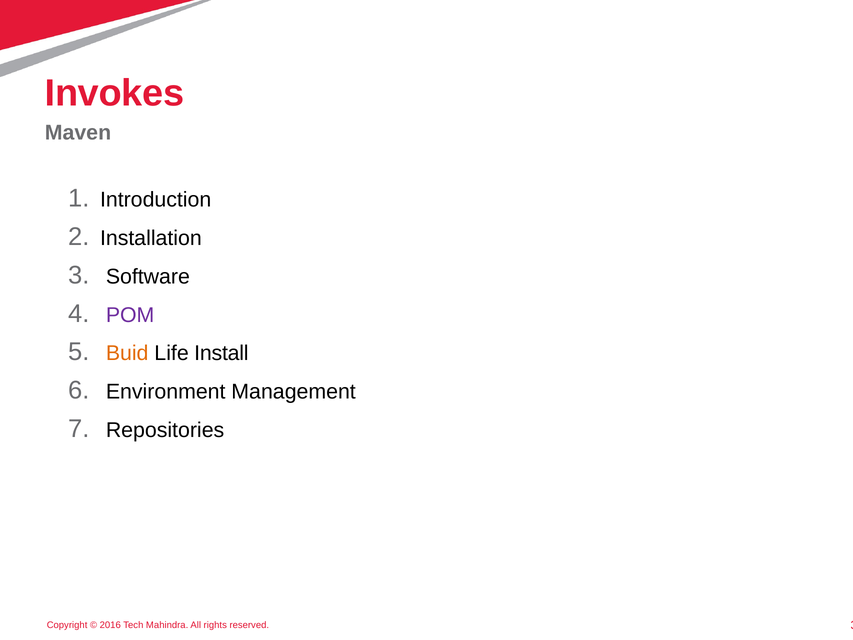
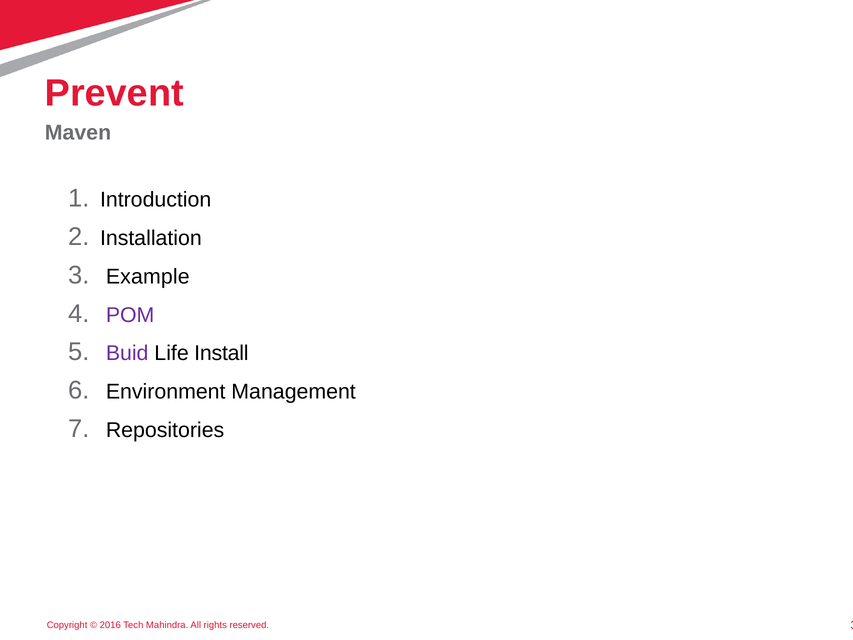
Invokes: Invokes -> Prevent (114, 93)
Software: Software -> Example (148, 276)
Buid colour: orange -> purple (127, 353)
